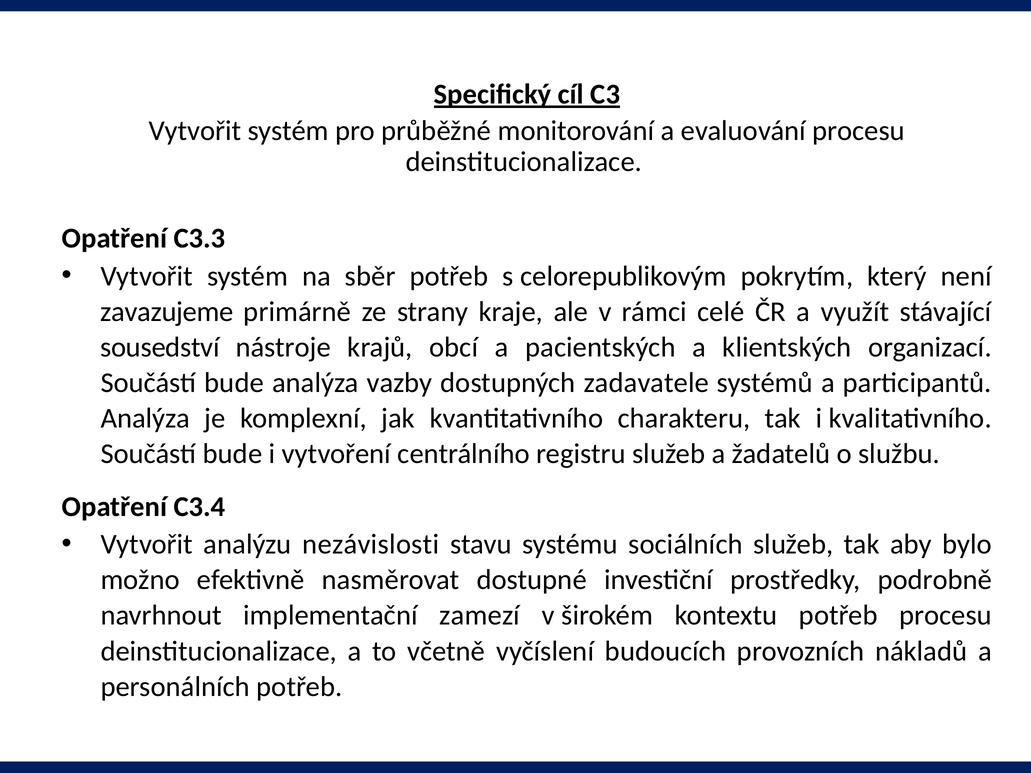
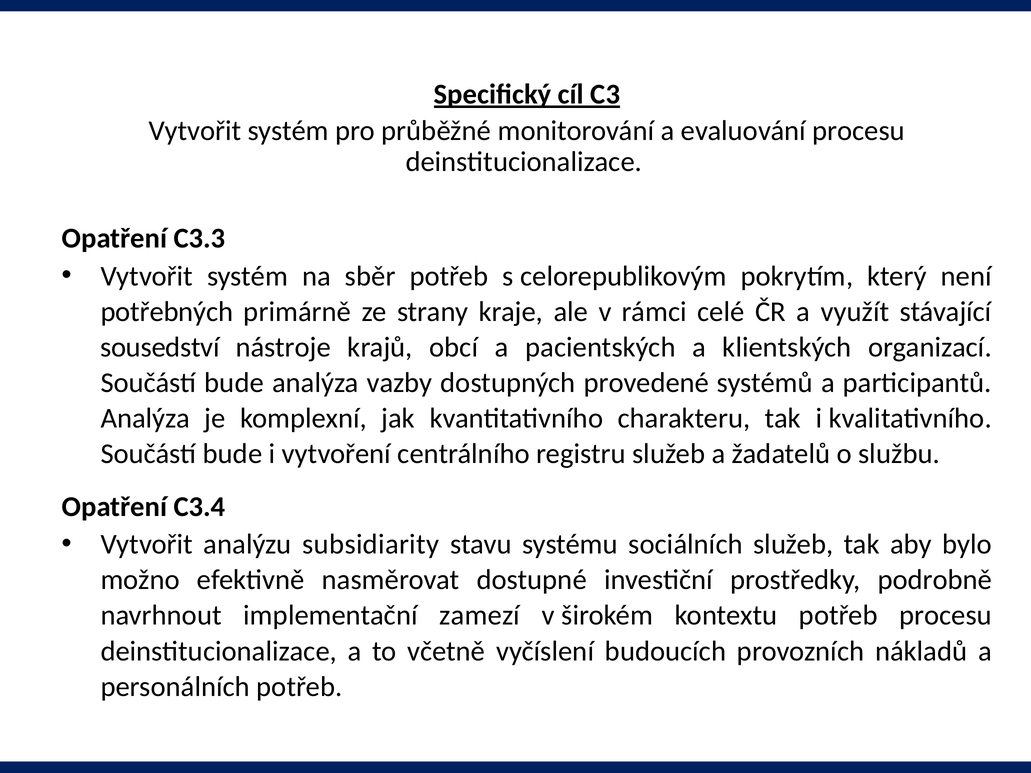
zavazujeme: zavazujeme -> potřebných (167, 312)
zadavatele: zadavatele -> provedené (646, 383)
nezávislosti: nezávislosti -> subsidiarity (371, 545)
